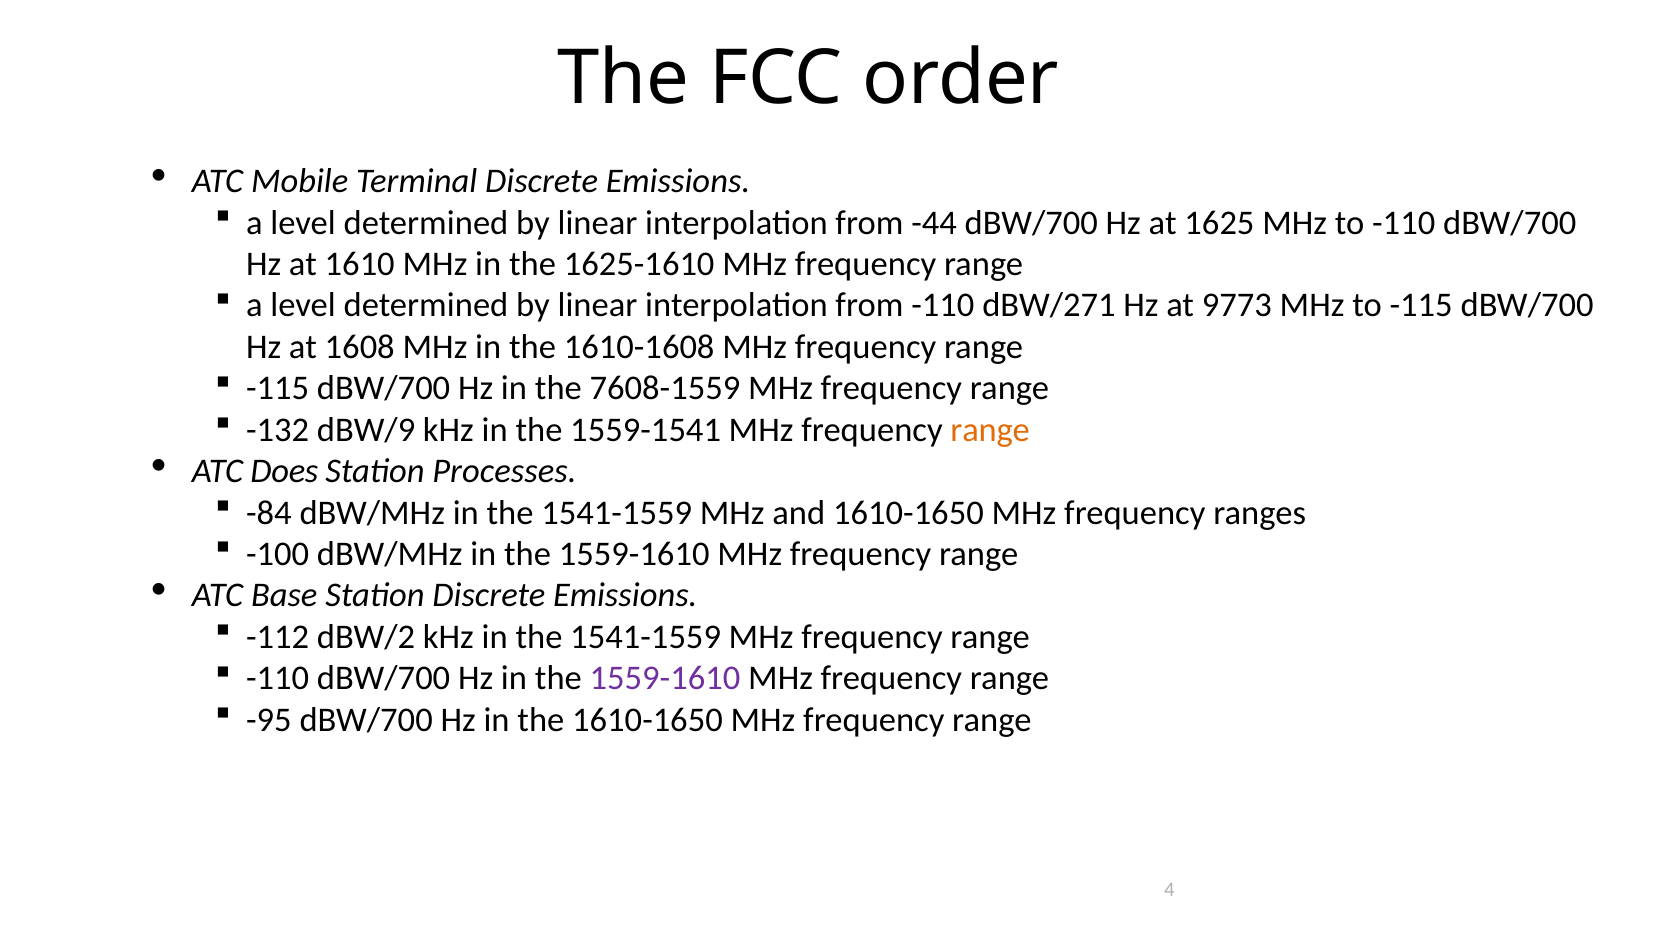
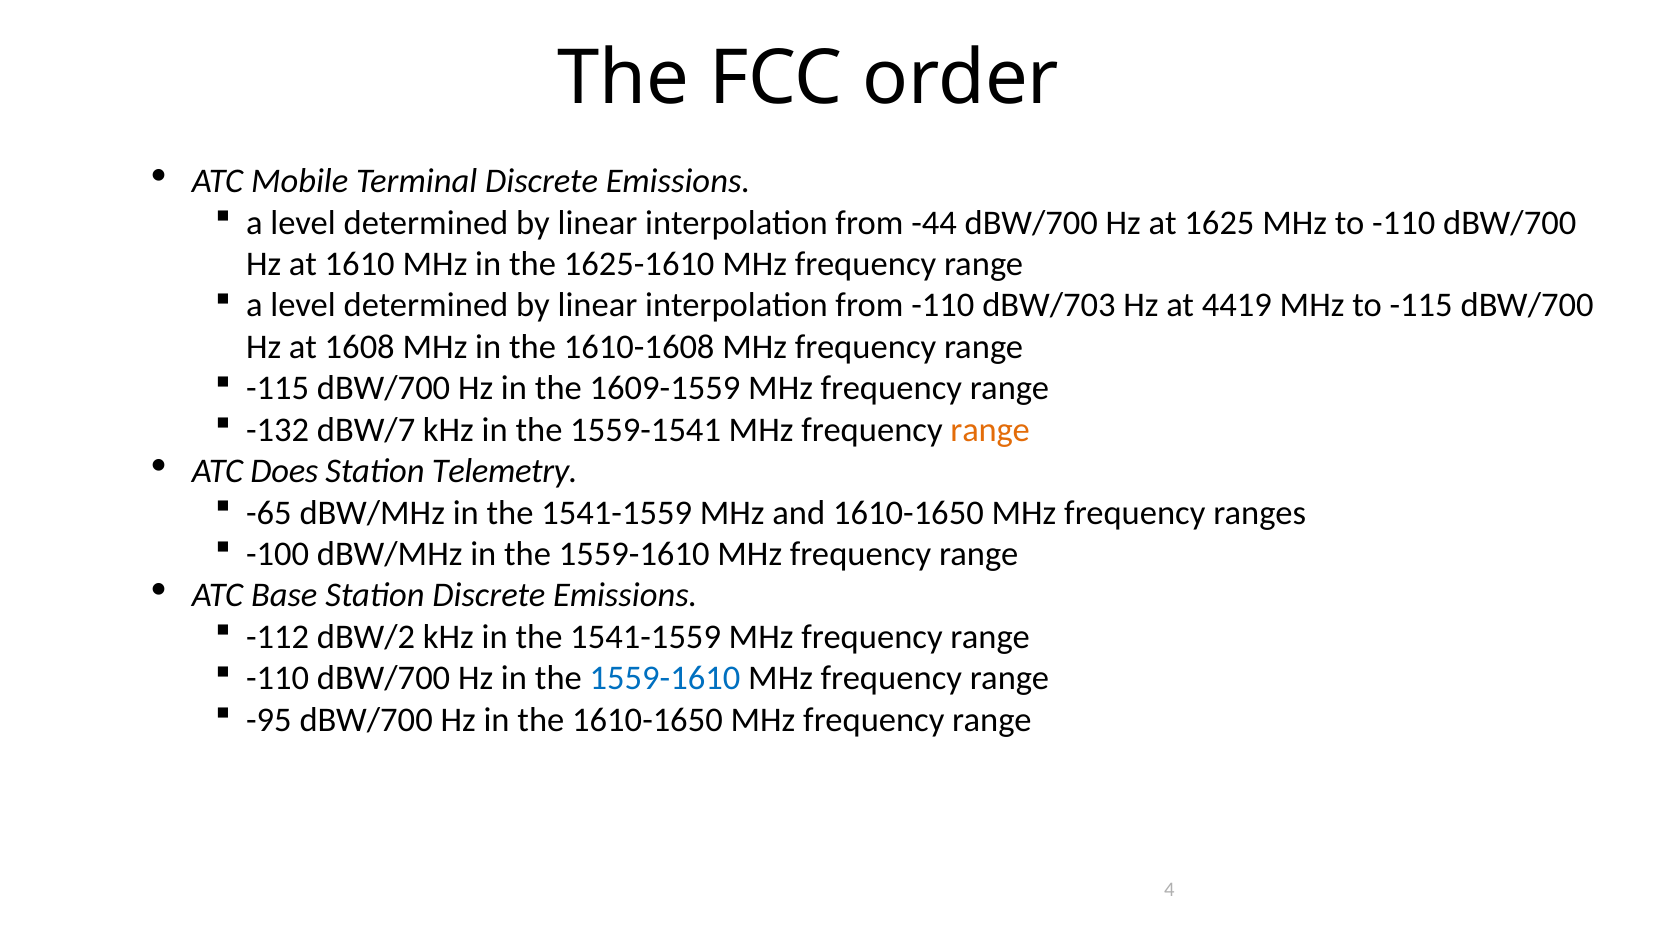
dBW/271: dBW/271 -> dBW/703 (1049, 306)
9773: 9773 -> 4419 (1237, 306)
7608-1559: 7608-1559 -> 1609-1559 (665, 388)
dBW/9: dBW/9 -> dBW/7 (366, 430)
Processes: Processes -> Telemetry (505, 471)
-84: -84 -> -65 (269, 513)
1559-1610 colour: purple -> blue (665, 679)
